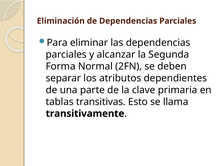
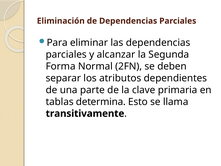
transitivas: transitivas -> determina (101, 102)
